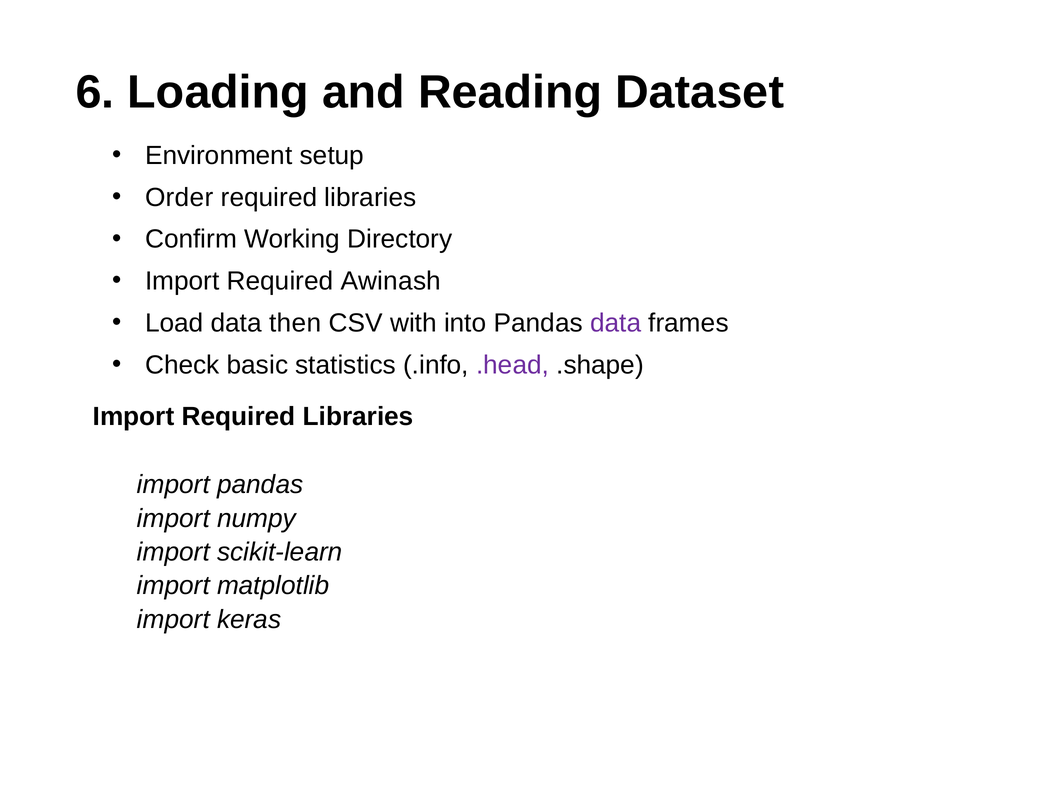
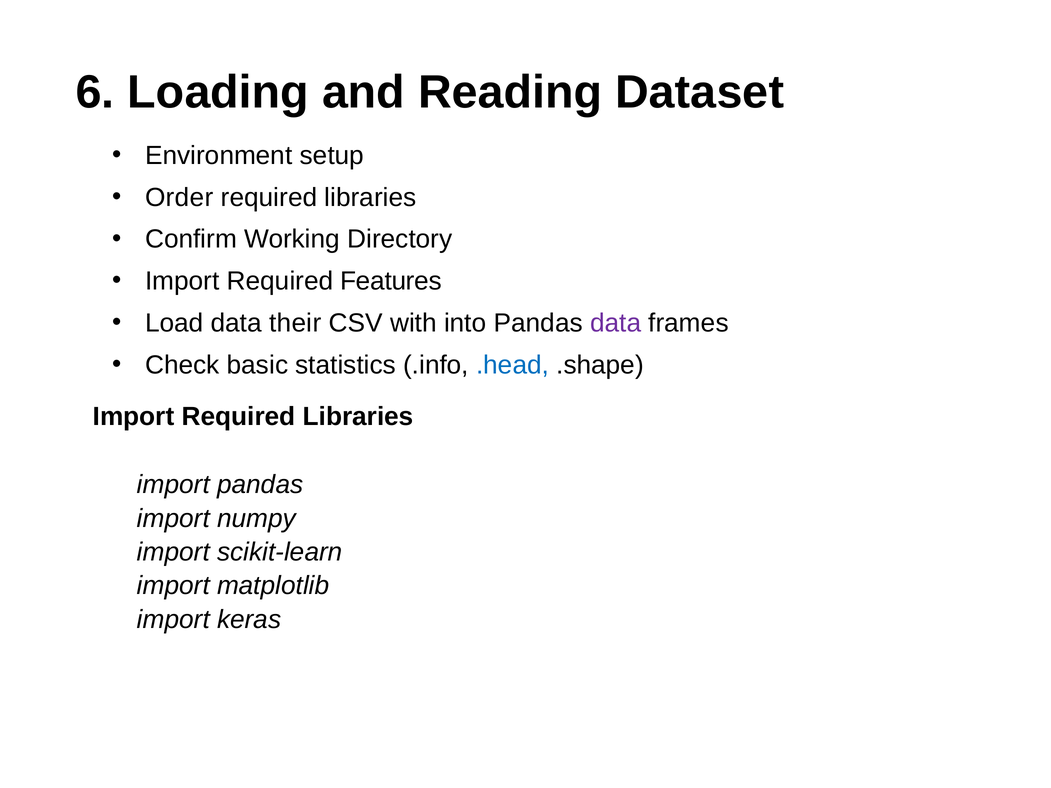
Awinash: Awinash -> Features (391, 281)
then: then -> their (295, 323)
.head colour: purple -> blue (513, 365)
